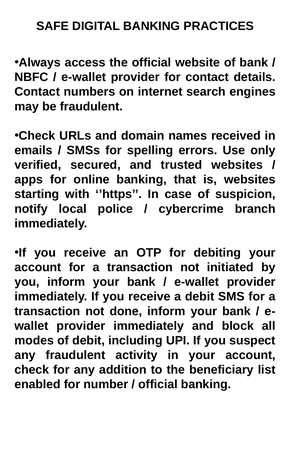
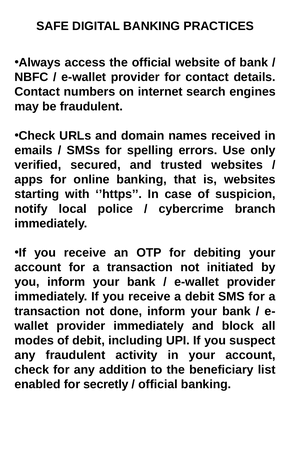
number: number -> secretly (106, 385)
